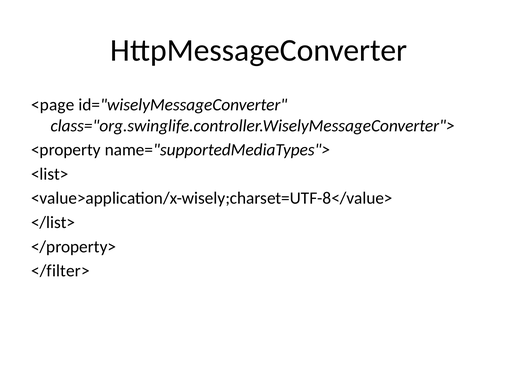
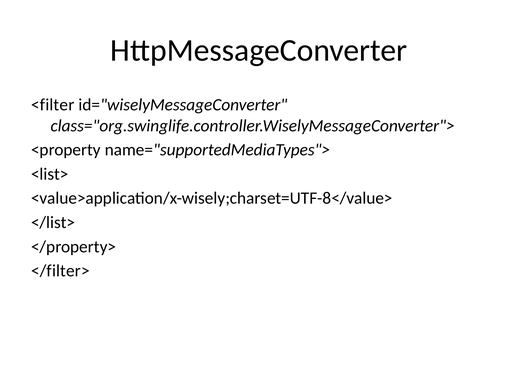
<page: <page -> <filter (53, 105)
